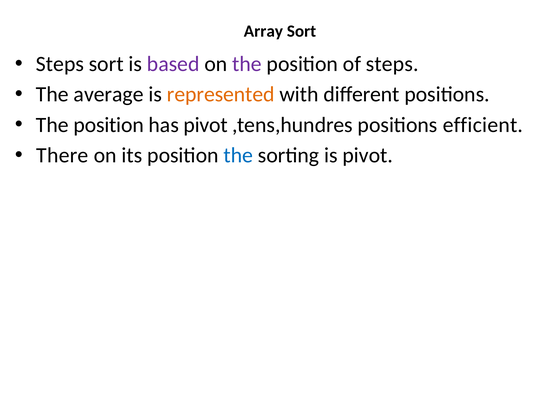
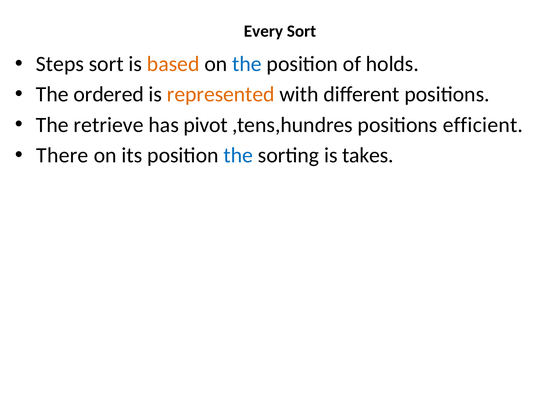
Array: Array -> Every (263, 31)
based colour: purple -> orange (173, 64)
the colour: purple -> blue (247, 64)
of steps: steps -> holds (392, 64)
average: average -> ordered (109, 94)
position: position -> retrieve (109, 125)
is pivot: pivot -> takes (368, 155)
